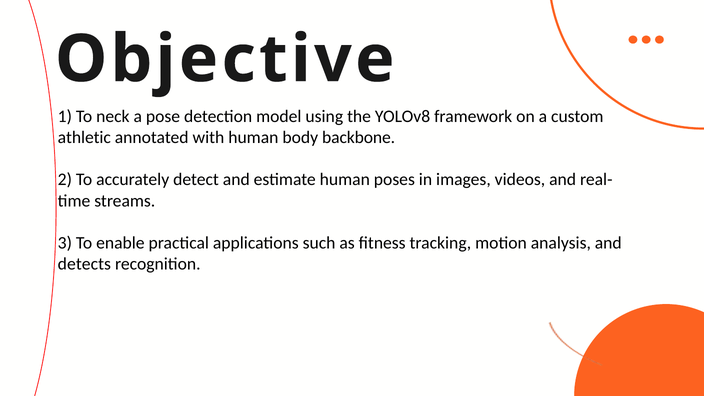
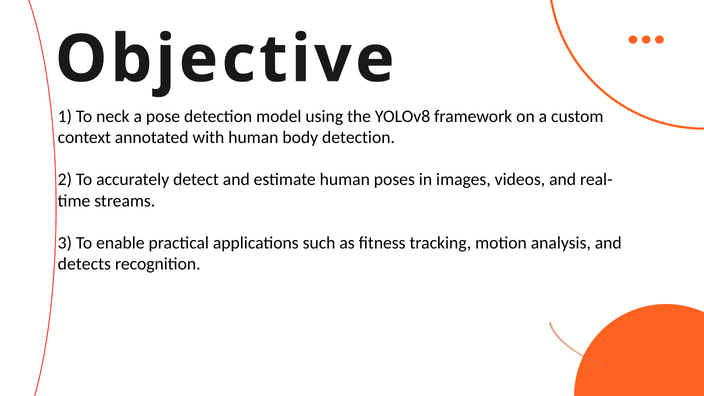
athletic: athletic -> context (84, 137)
body backbone: backbone -> detection (359, 137)
